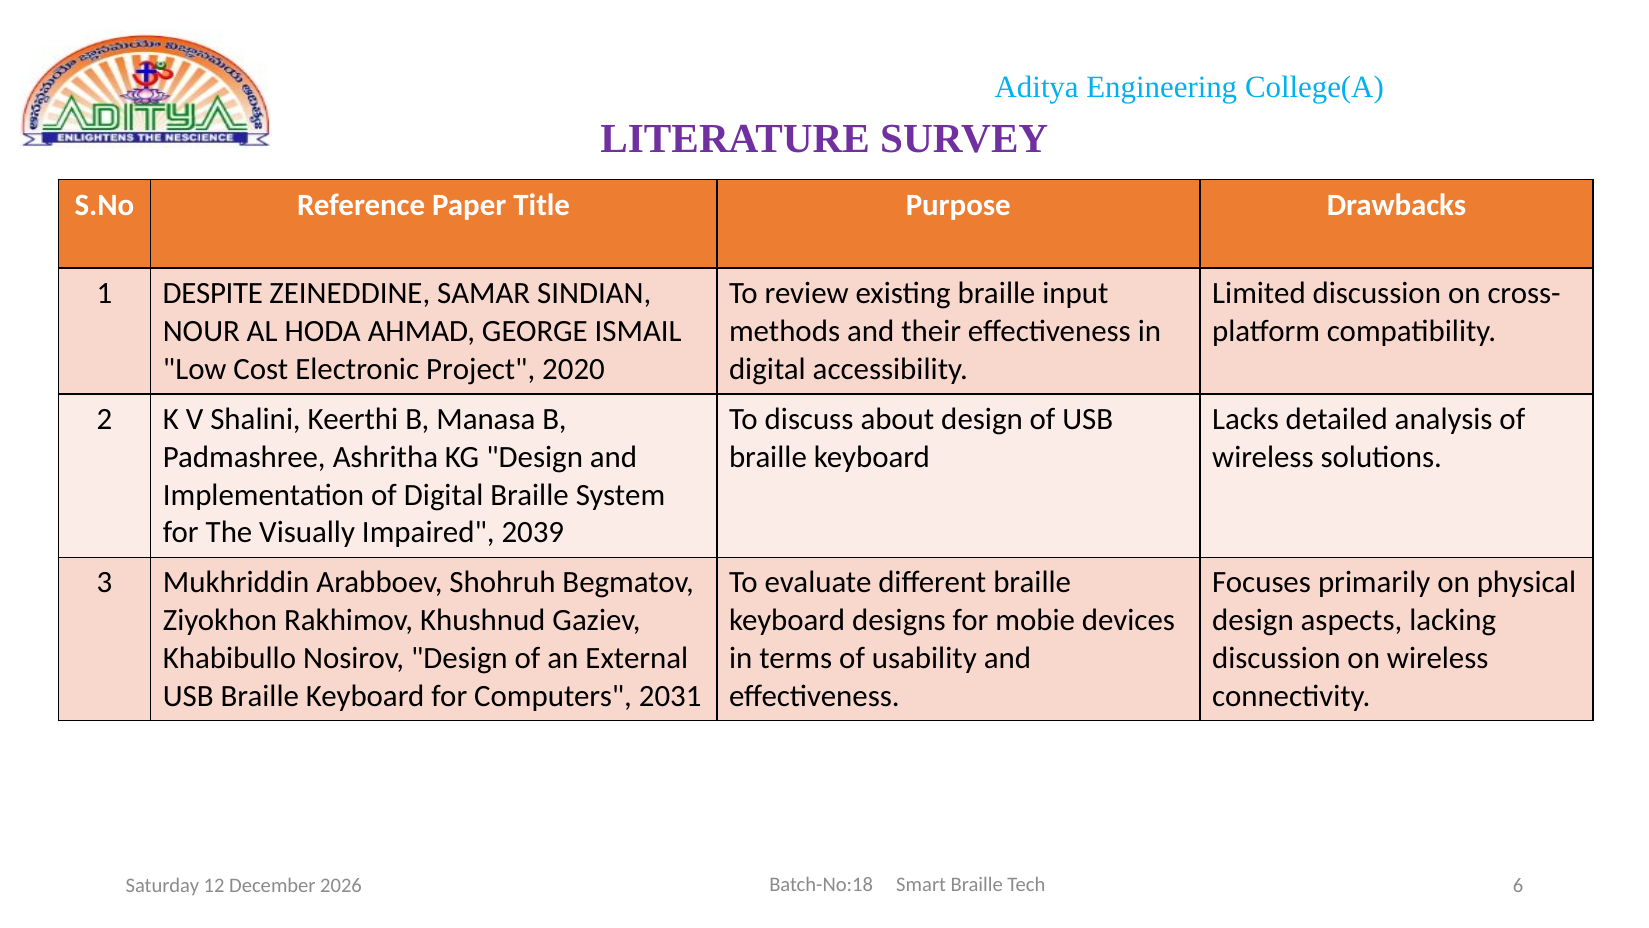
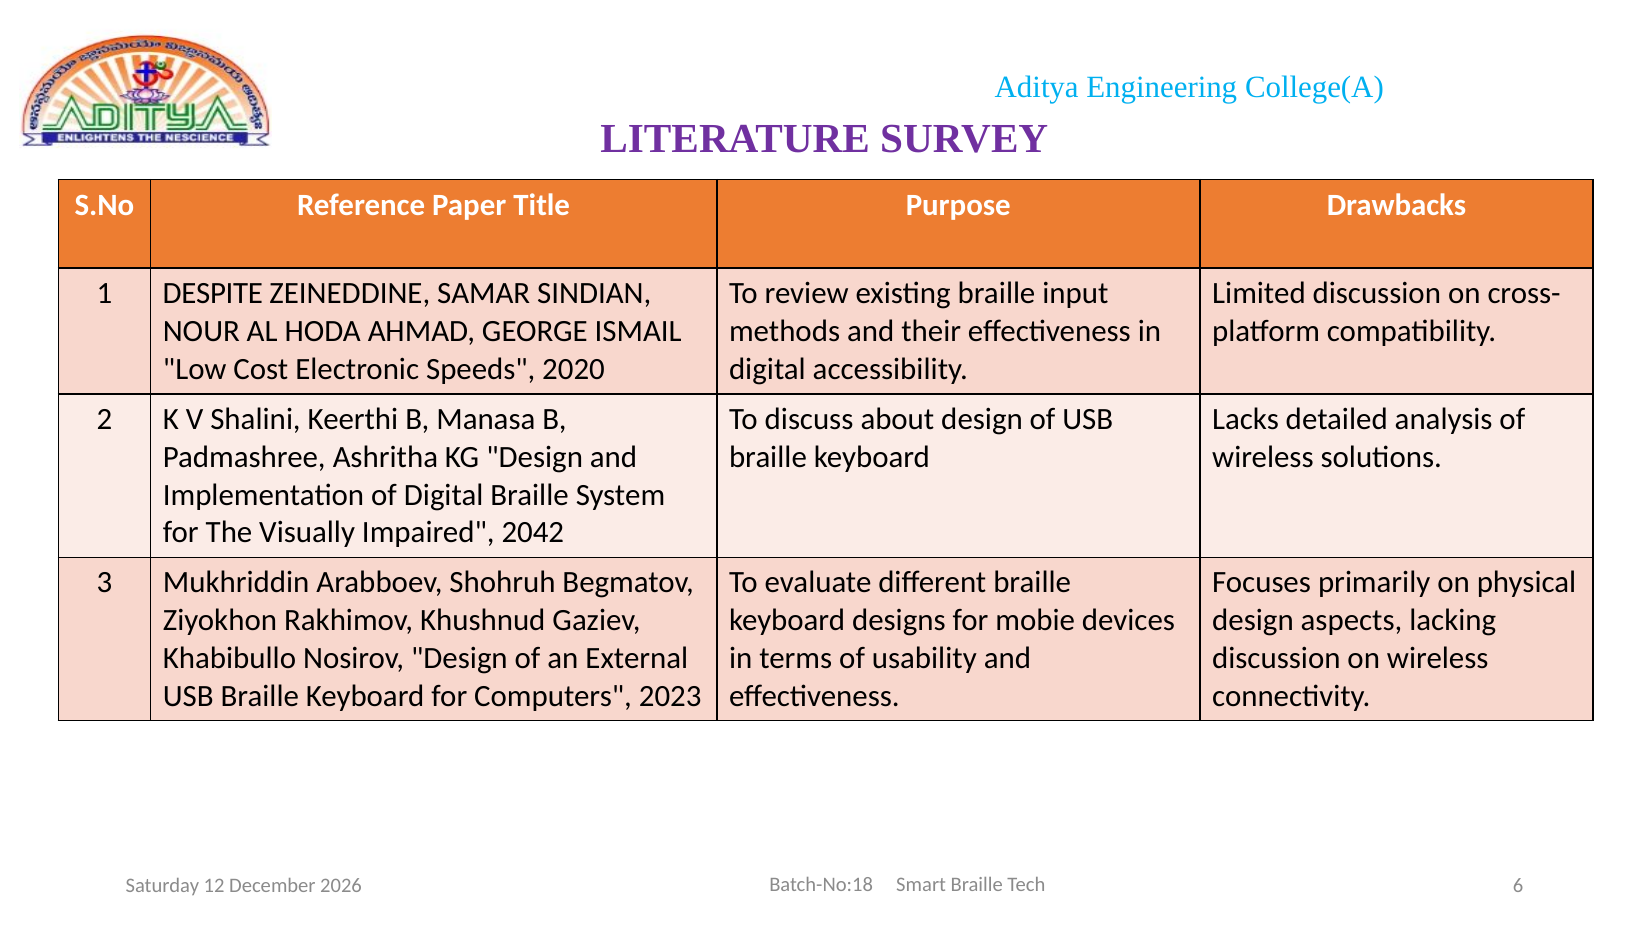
Project: Project -> Speeds (481, 369)
2039: 2039 -> 2042 (533, 532)
2031: 2031 -> 2023 (670, 696)
